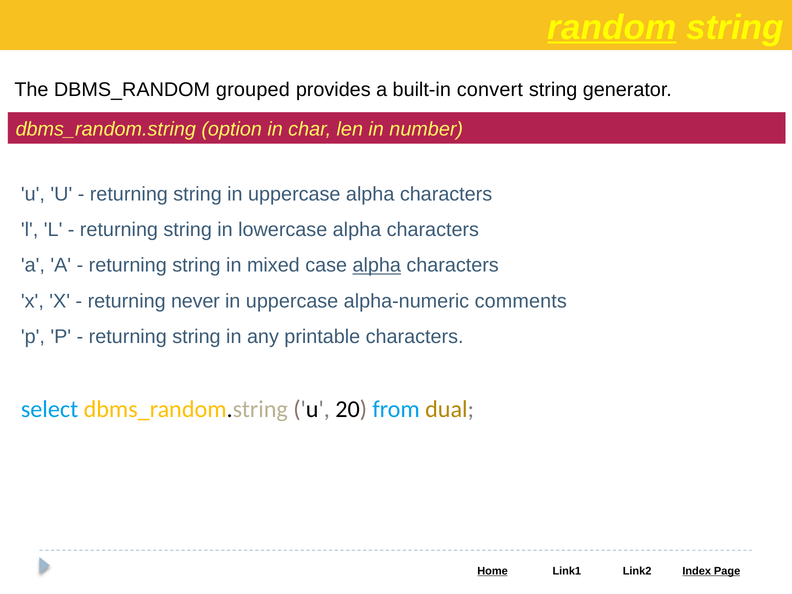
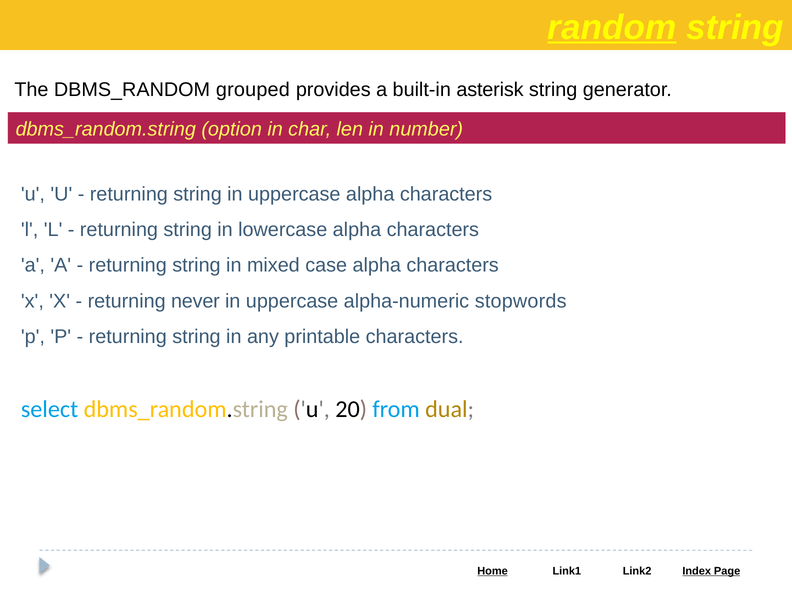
convert: convert -> asterisk (490, 90)
alpha underline: present -> none (377, 265)
comments: comments -> stopwords (521, 301)
